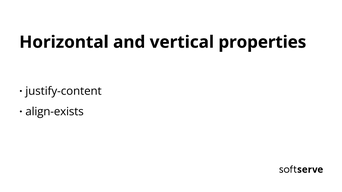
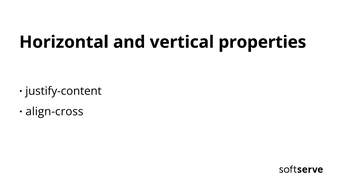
align-exists: align-exists -> align-cross (54, 112)
